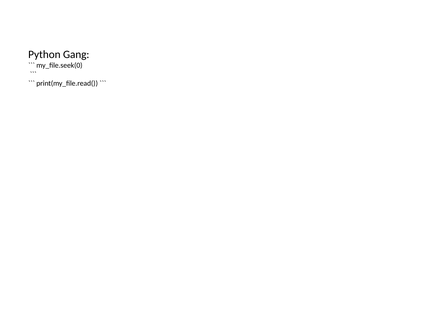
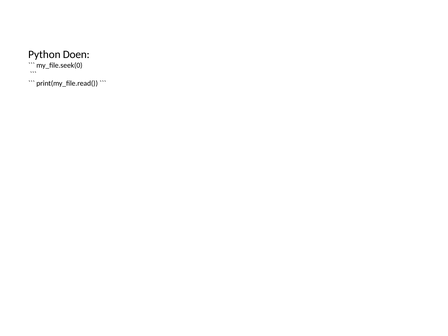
Gang: Gang -> Doen (76, 54)
